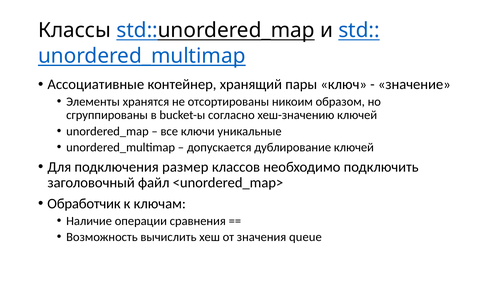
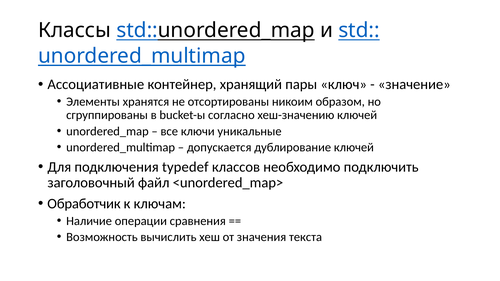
размер: размер -> typedef (185, 167)
queue: queue -> текста (306, 237)
